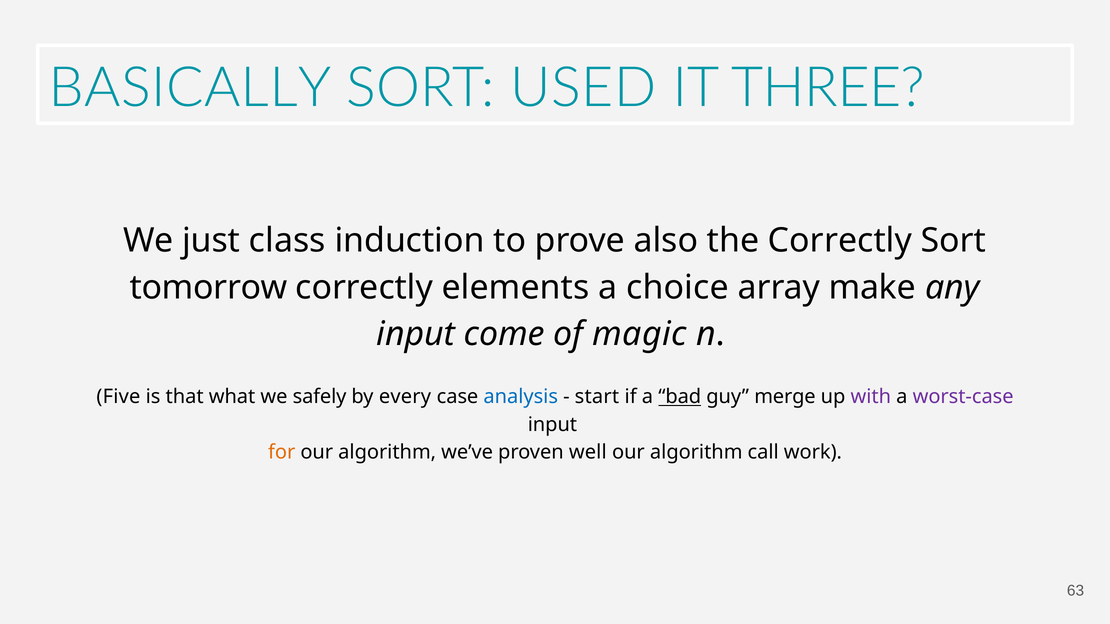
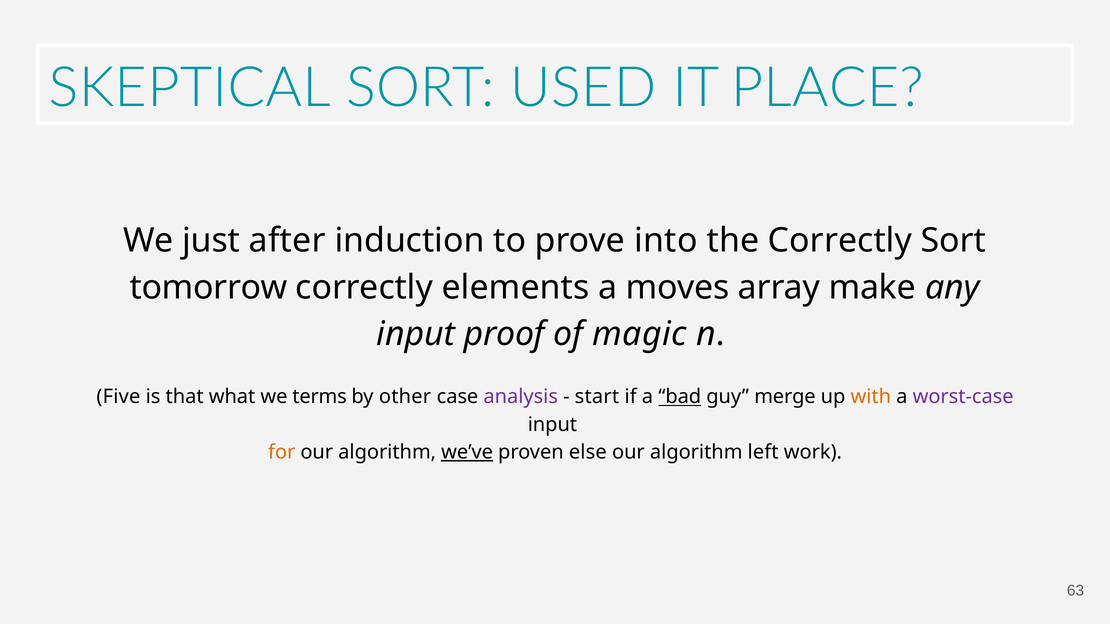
BASICALLY: BASICALLY -> SKEPTICAL (190, 88)
THREE: THREE -> PLACE (828, 88)
class: class -> after (287, 241)
also: also -> into (666, 241)
choice: choice -> moves (678, 288)
come: come -> proof (504, 334)
safely: safely -> terms (320, 397)
every: every -> other (405, 397)
analysis colour: blue -> purple (521, 397)
with colour: purple -> orange (871, 397)
we’ve underline: none -> present (467, 452)
well: well -> else (588, 452)
call: call -> left (763, 452)
